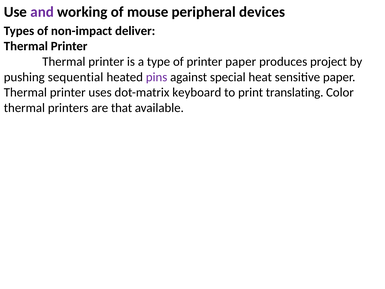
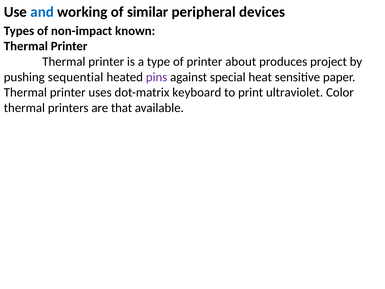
and colour: purple -> blue (42, 12)
mouse: mouse -> similar (148, 12)
deliver: deliver -> known (135, 31)
printer paper: paper -> about (241, 62)
translating: translating -> ultraviolet (295, 92)
